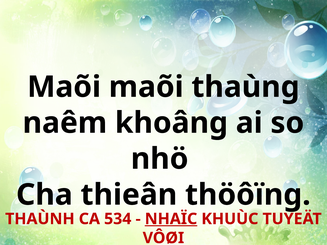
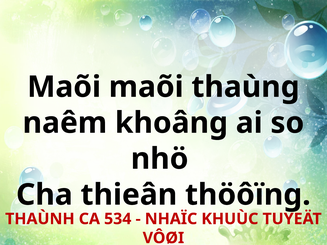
NHAÏC underline: present -> none (171, 219)
